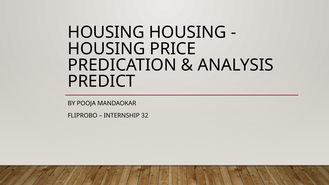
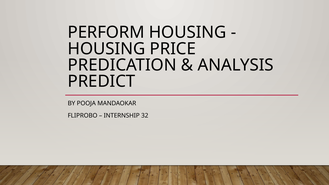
HOUSING: HOUSING -> PERFORM (106, 32)
